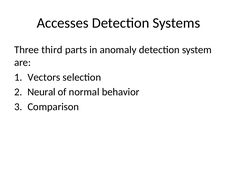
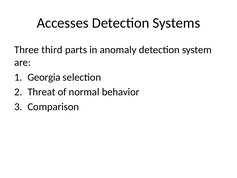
Vectors: Vectors -> Georgia (44, 77)
Neural: Neural -> Threat (41, 92)
